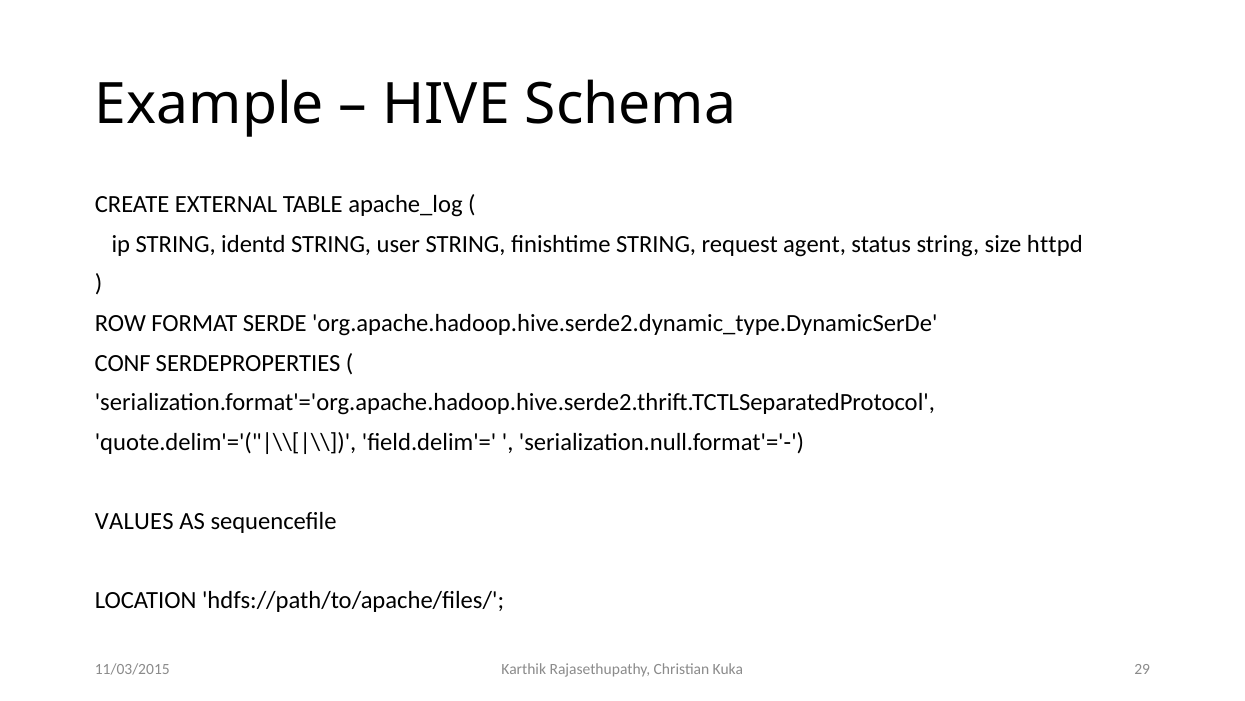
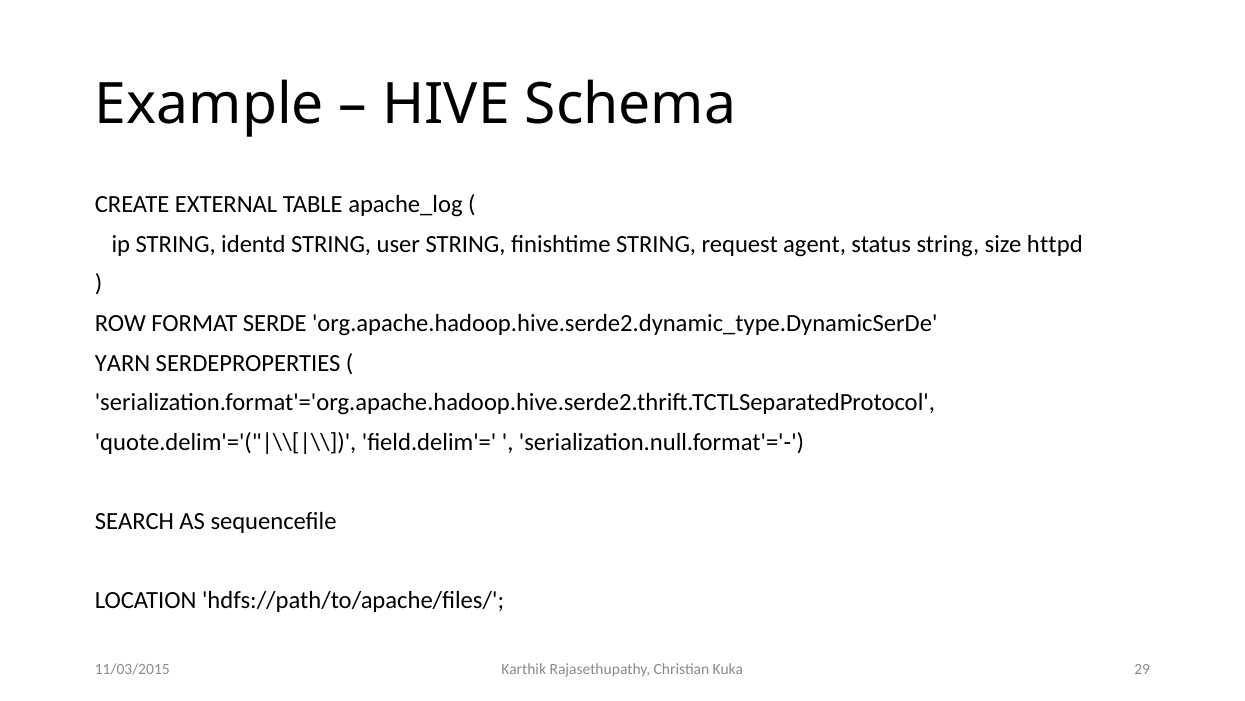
CONF: CONF -> YARN (123, 363)
VALUES: VALUES -> SEARCH (134, 521)
